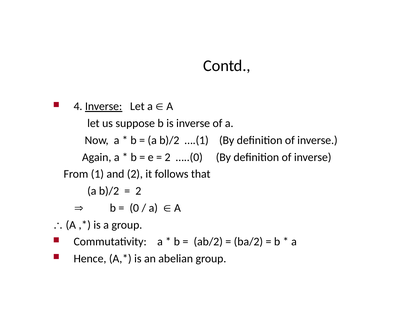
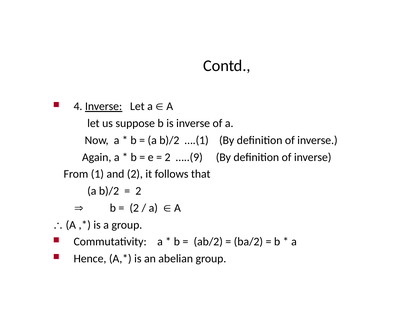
…..(0: …..(0 -> …..(9 (189, 157)
0: 0 -> 2 (134, 207)
